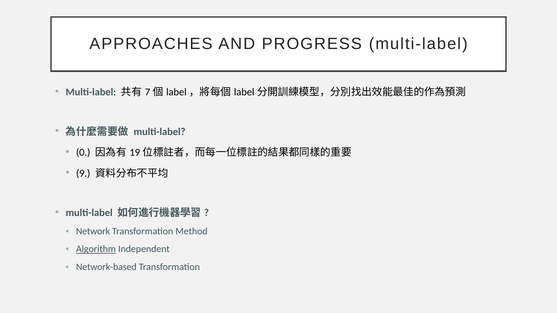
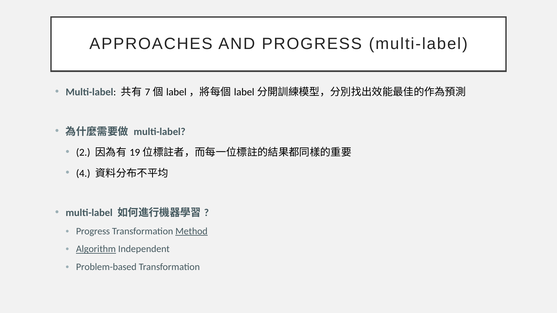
0: 0 -> 2 (83, 153)
9: 9 -> 4 (83, 174)
Network: Network -> Progress (93, 231)
Method underline: none -> present (191, 231)
Network-based: Network-based -> Problem-based (106, 267)
